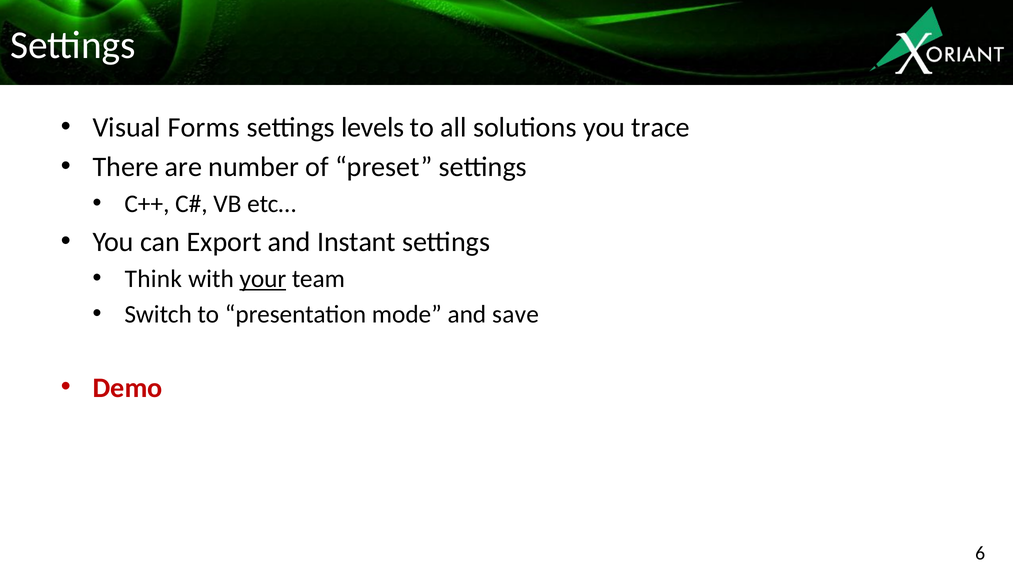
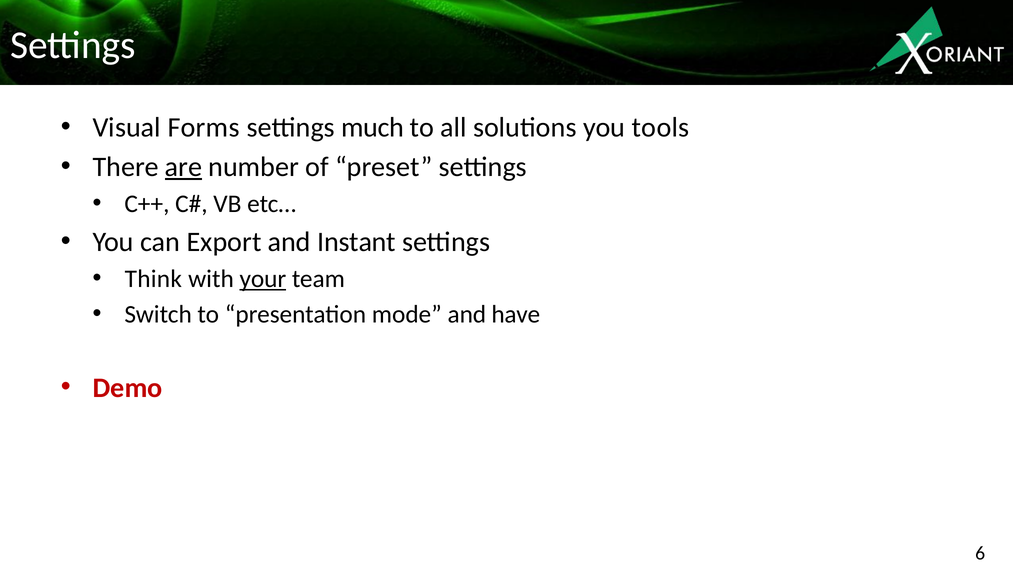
levels: levels -> much (373, 127)
trace: trace -> tools (661, 127)
are underline: none -> present (183, 167)
save: save -> have (516, 314)
